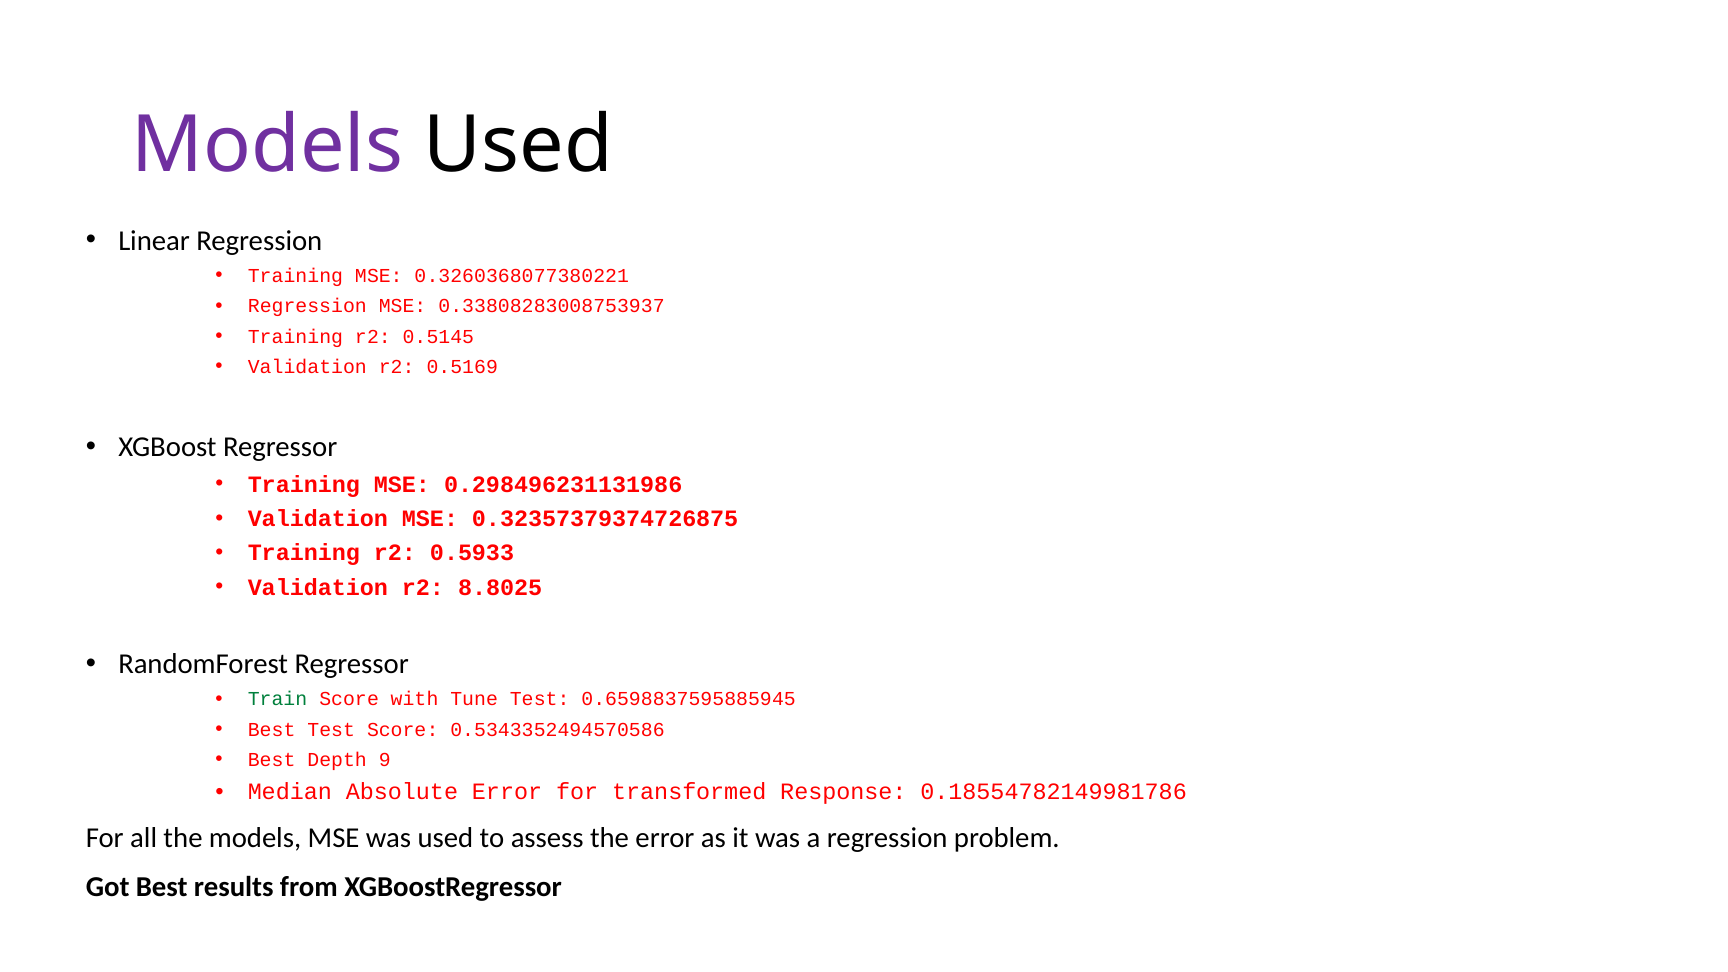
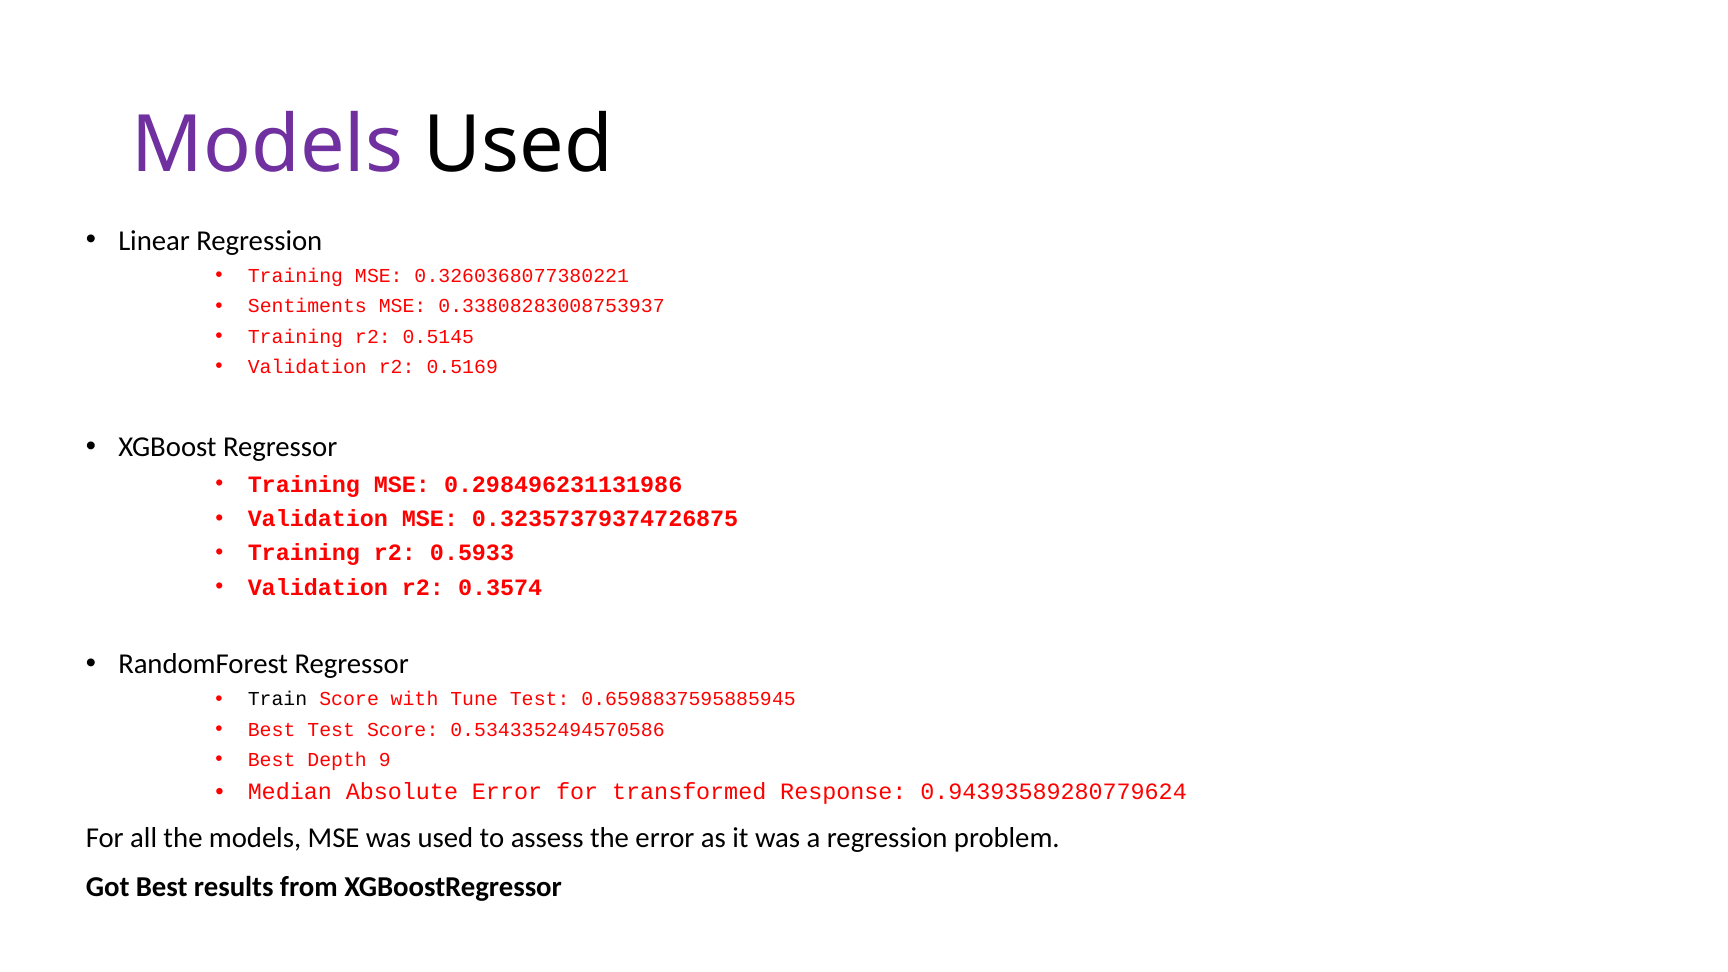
Regression: Regression -> Sentiments (307, 306)
8.8025: 8.8025 -> 0.3574 (500, 587)
Train colour: green -> black (278, 699)
0.18554782149981786: 0.18554782149981786 -> 0.94393589280779624 (1054, 792)
